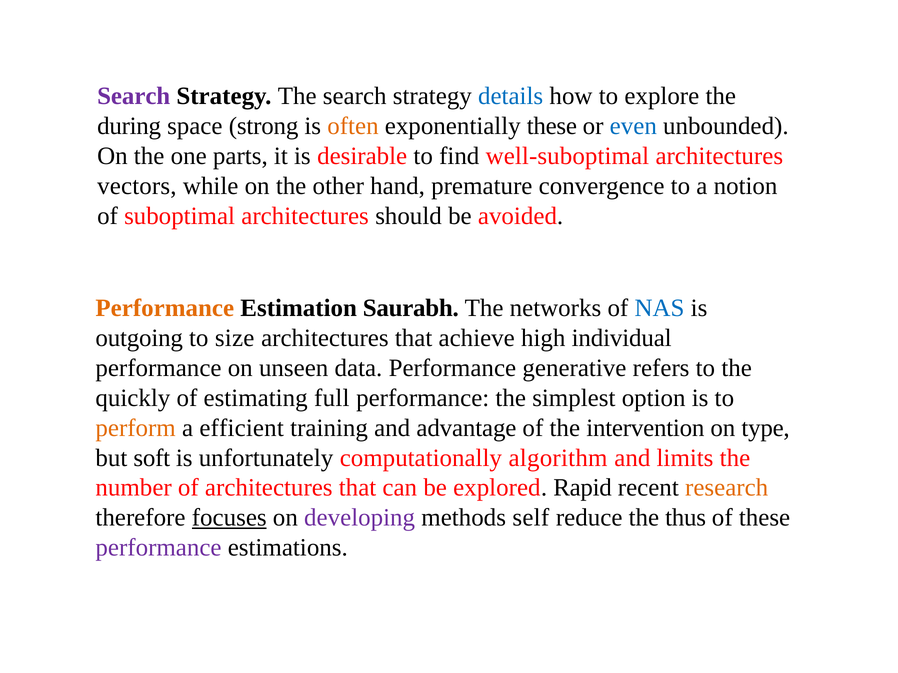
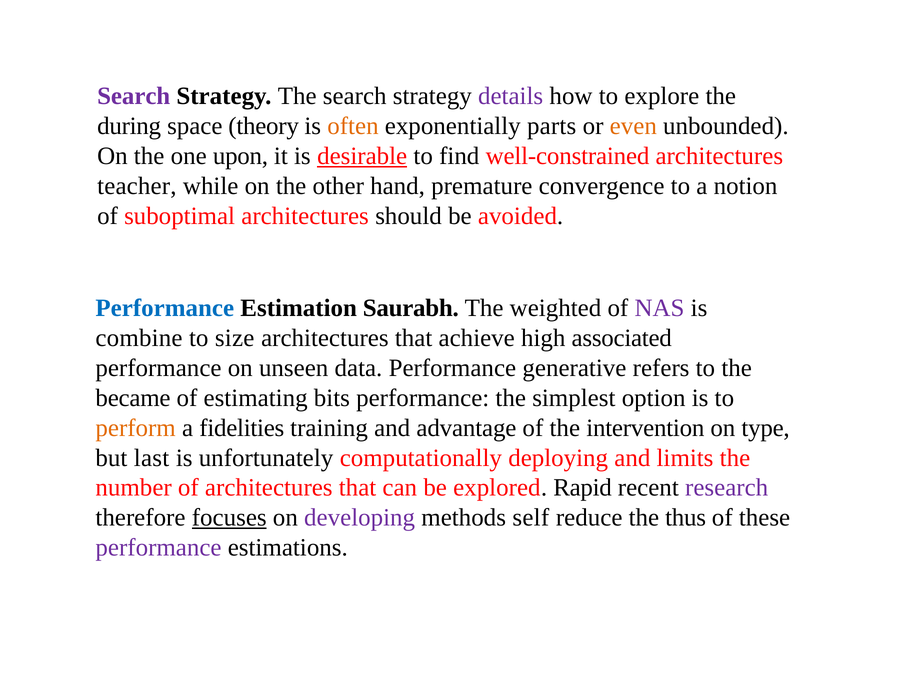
details colour: blue -> purple (511, 96)
strong: strong -> theory (264, 126)
exponentially these: these -> parts (552, 126)
even colour: blue -> orange (633, 126)
parts: parts -> upon (240, 156)
desirable underline: none -> present (362, 156)
well-suboptimal: well-suboptimal -> well-constrained (568, 156)
vectors: vectors -> teacher (137, 186)
Performance colour: orange -> blue (165, 308)
networks: networks -> weighted (555, 308)
NAS colour: blue -> purple (660, 308)
outgoing: outgoing -> combine (139, 338)
individual: individual -> associated (622, 338)
quickly: quickly -> became (133, 398)
full: full -> bits (332, 398)
efficient: efficient -> fidelities (242, 428)
soft: soft -> last (152, 458)
algorithm: algorithm -> deploying (558, 458)
research colour: orange -> purple (727, 488)
